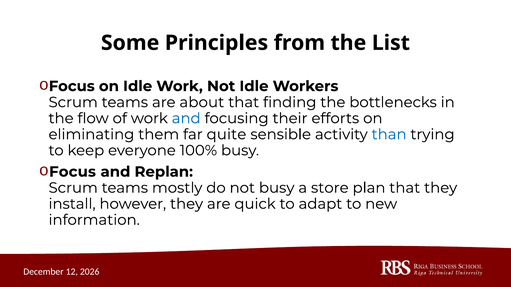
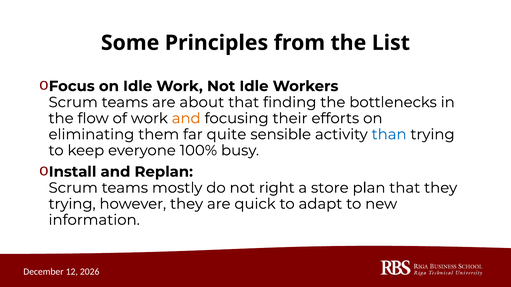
and colour: blue -> orange (186, 119)
Focus: Focus -> Install (73, 172)
not busy: busy -> right (277, 188)
install: install -> trying (72, 204)
